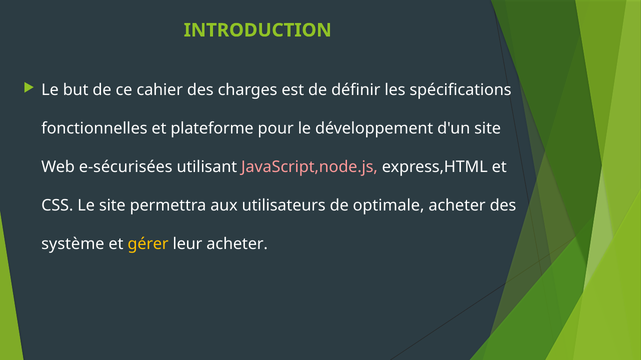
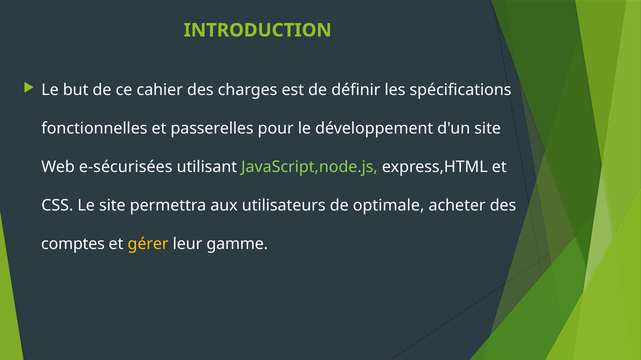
plateforme: plateforme -> passerelles (212, 129)
JavaScript,node.js colour: pink -> light green (310, 167)
système: système -> comptes (73, 244)
leur acheter: acheter -> gamme (237, 244)
